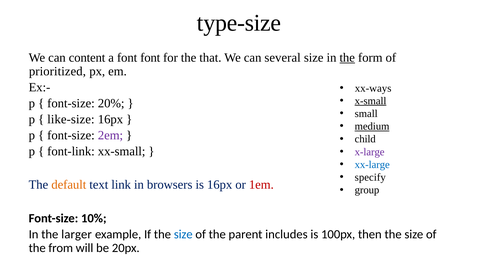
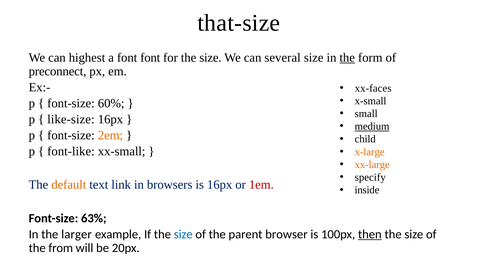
type-size: type-size -> that-size (239, 23)
content: content -> highest (87, 58)
for the that: that -> size (210, 58)
prioritized: prioritized -> preconnect (58, 71)
xx-ways: xx-ways -> xx-faces (373, 88)
x-small underline: present -> none (371, 101)
20%: 20% -> 60% (111, 103)
2em colour: purple -> orange (110, 135)
font-link: font-link -> font-like (71, 151)
x-large colour: purple -> orange (370, 152)
xx-large colour: blue -> orange (372, 165)
group: group -> inside (367, 190)
10%: 10% -> 63% (94, 218)
includes: includes -> browser (286, 234)
then underline: none -> present (370, 234)
